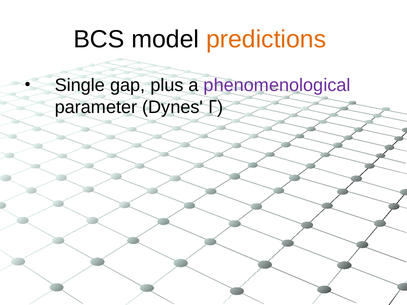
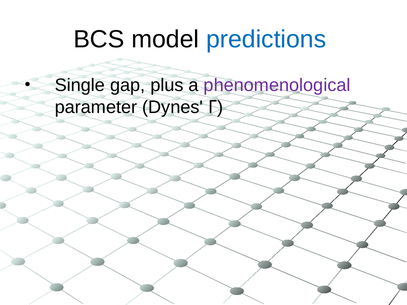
predictions colour: orange -> blue (266, 39)
